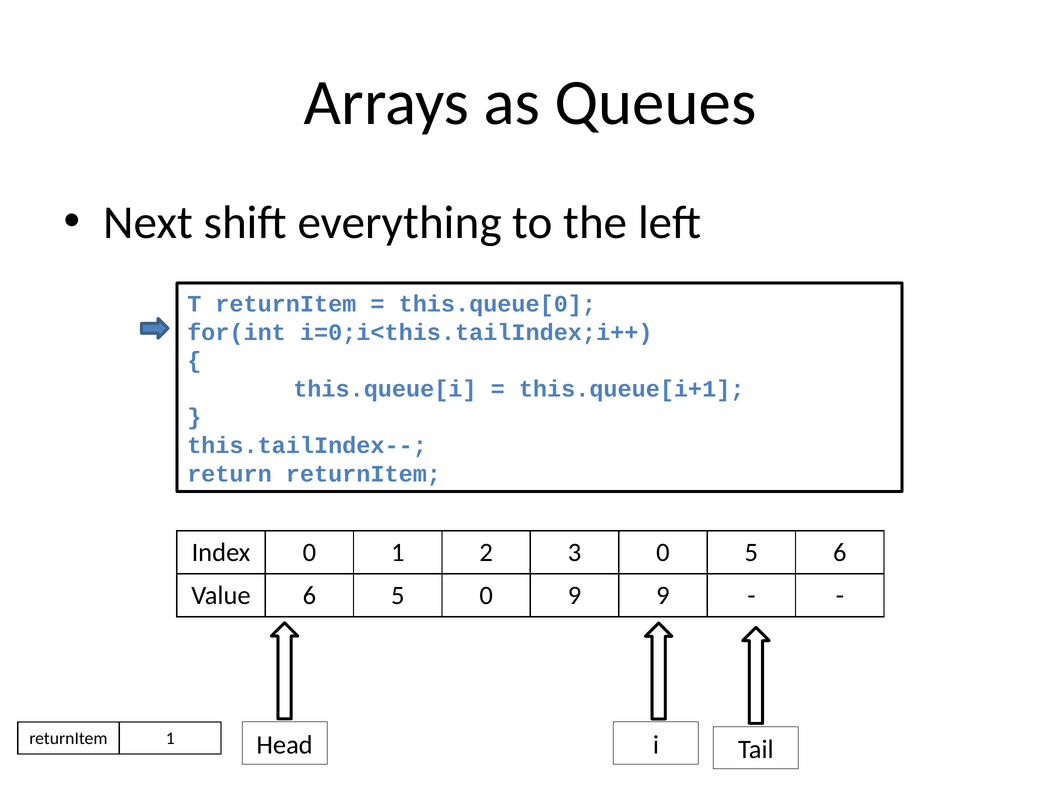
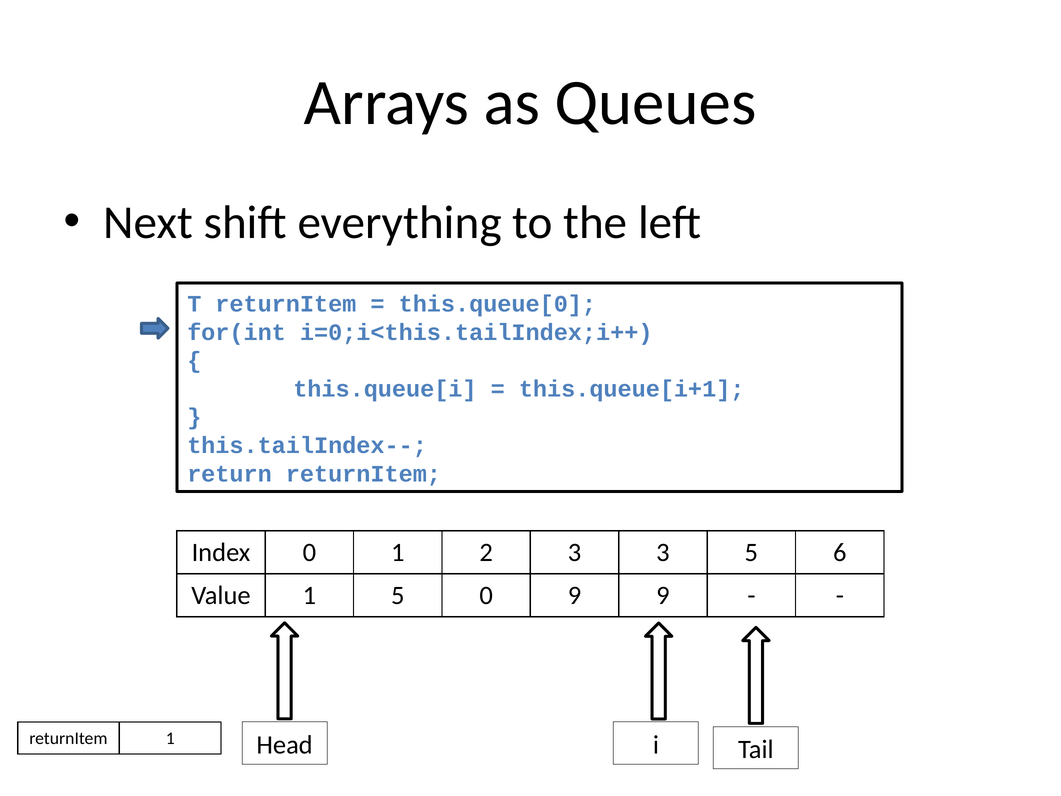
3 0: 0 -> 3 (663, 552)
Value 6: 6 -> 1 (309, 595)
